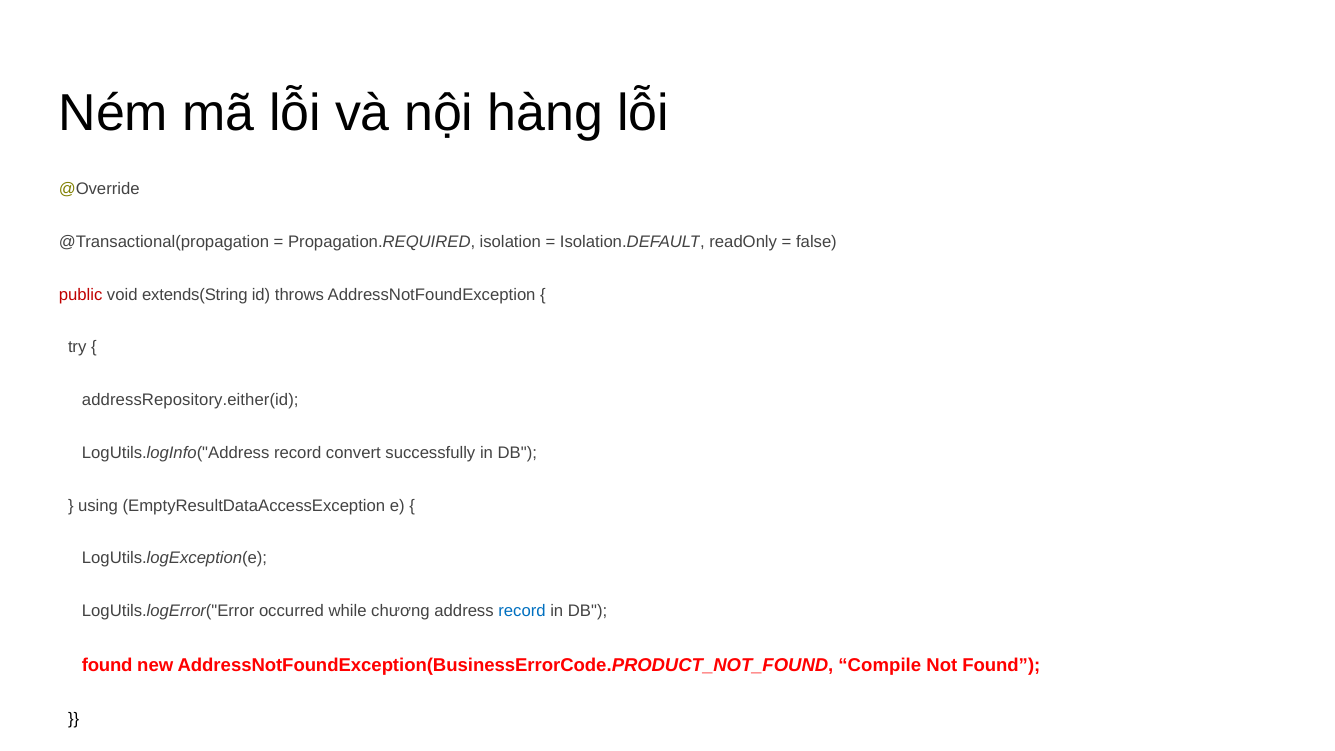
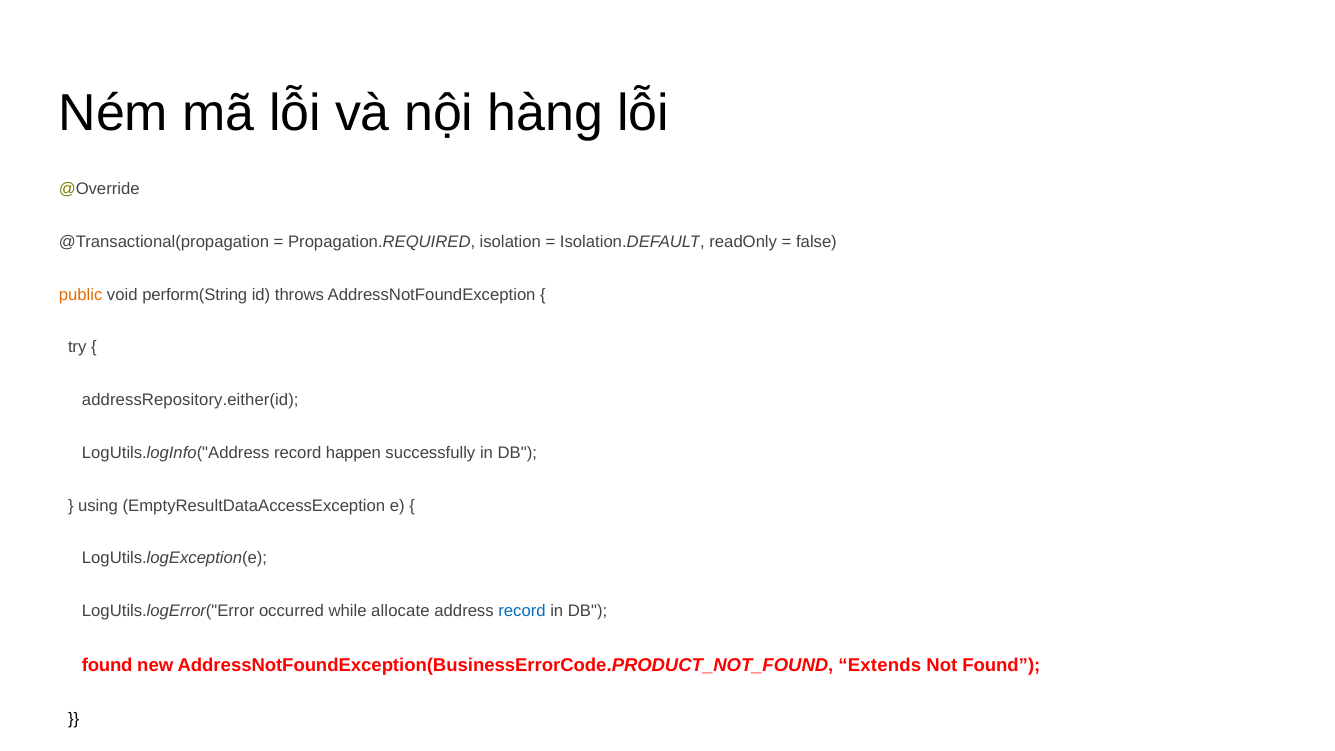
public colour: red -> orange (81, 295)
extends(String: extends(String -> perform(String (195, 295)
convert: convert -> happen (353, 453)
chương: chương -> allocate (400, 611)
Compile: Compile -> Extends (880, 665)
